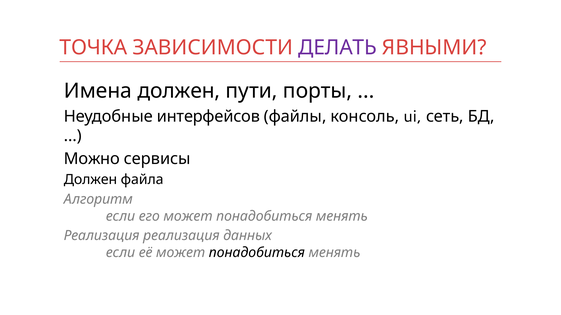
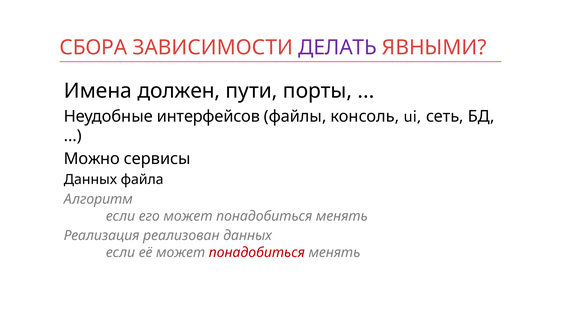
ТОЧКА: ТОЧКА -> СБОРА (93, 48)
Должен: Должен -> Данных (90, 180)
Реализация реализация: реализация -> реализован (181, 236)
понадобиться colour: black -> red (257, 253)
